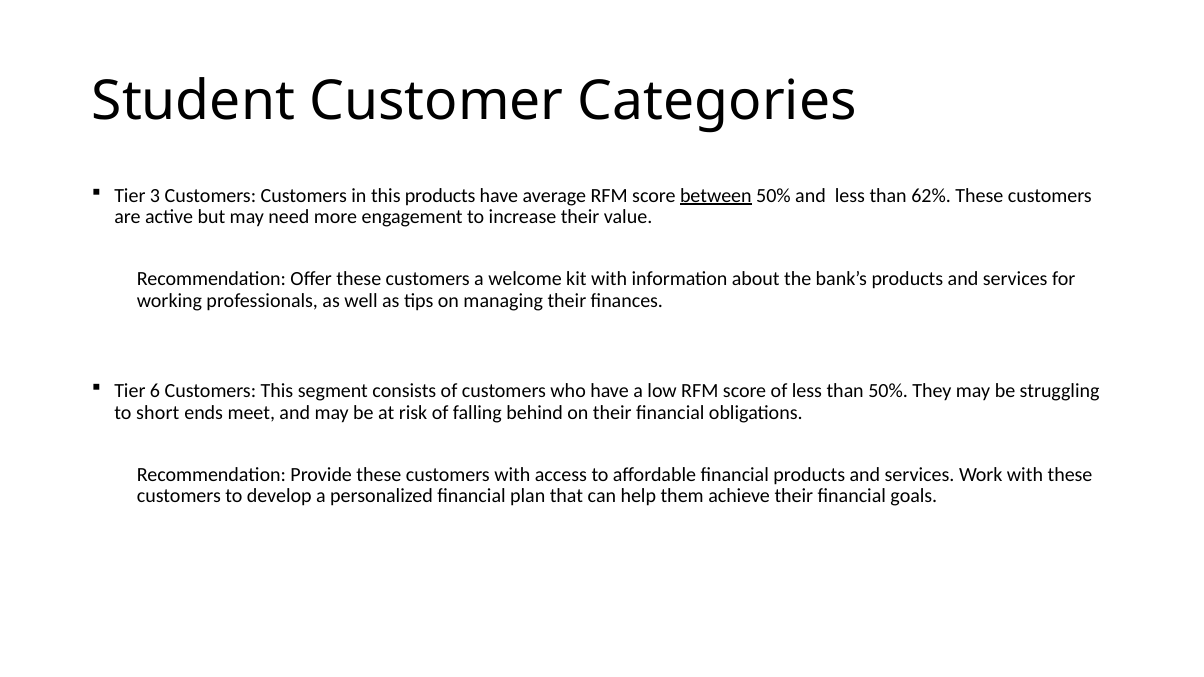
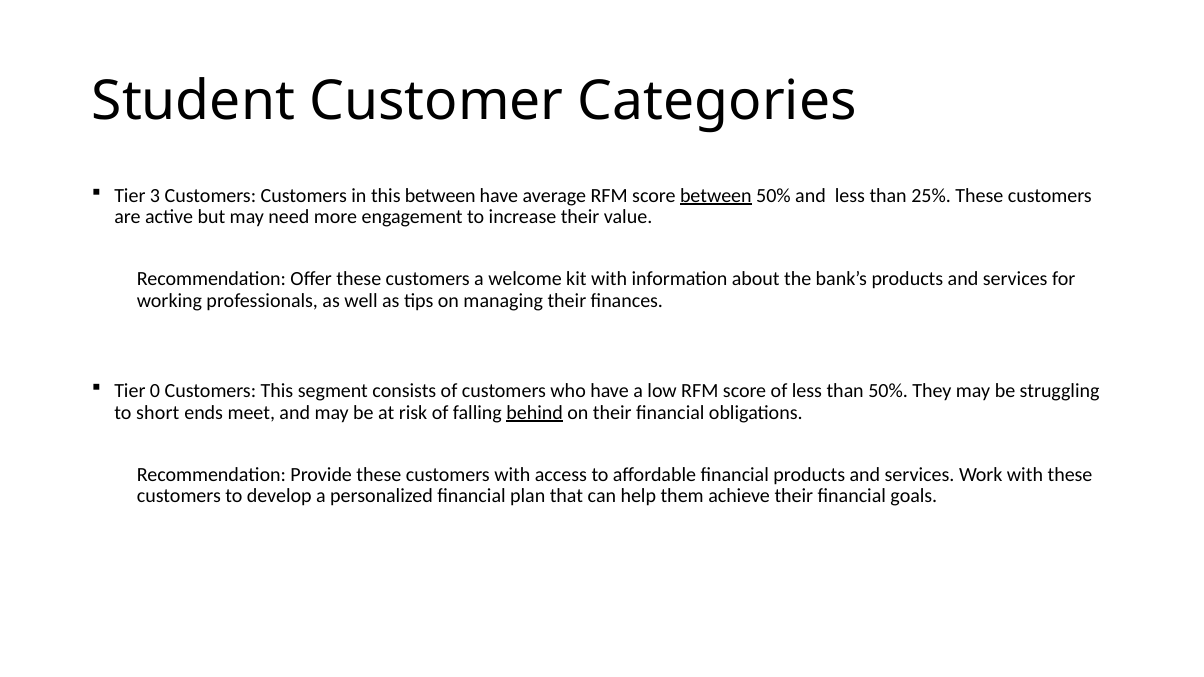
this products: products -> between (440, 195)
62%: 62% -> 25% (931, 195)
6: 6 -> 0 (155, 391)
behind underline: none -> present (535, 413)
